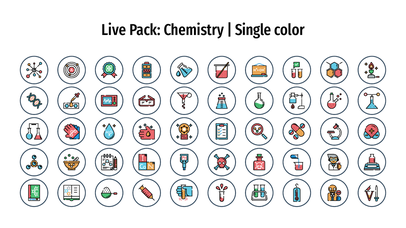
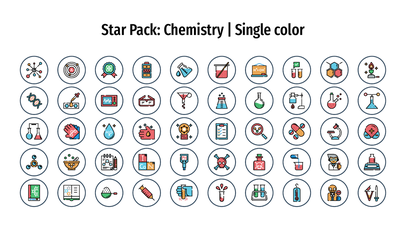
Live: Live -> Star (114, 30)
